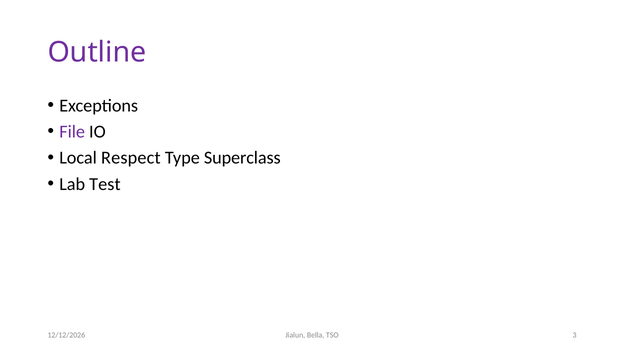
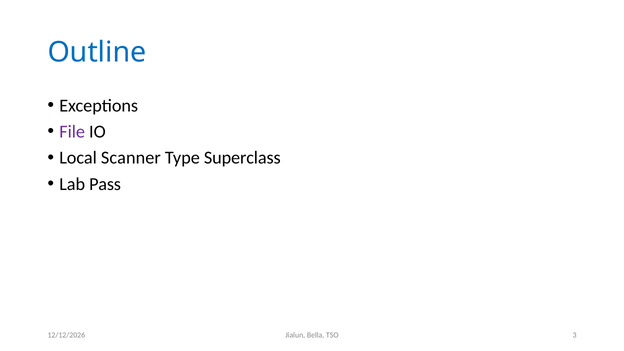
Outline colour: purple -> blue (97, 52)
Respect: Respect -> Scanner (131, 158)
Test: Test -> Pass (105, 184)
